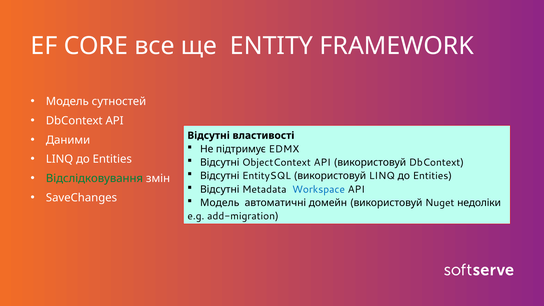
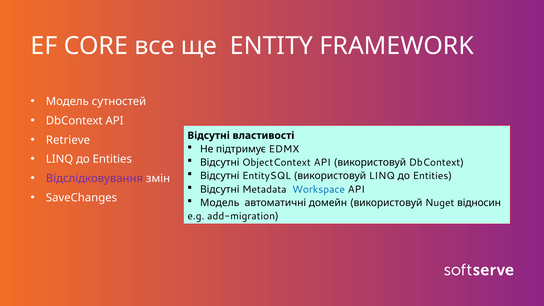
Даними: Даними -> Retrieve (68, 140)
Відслідковування colour: green -> purple (94, 179)
недоліки: недоліки -> відносин (479, 203)
